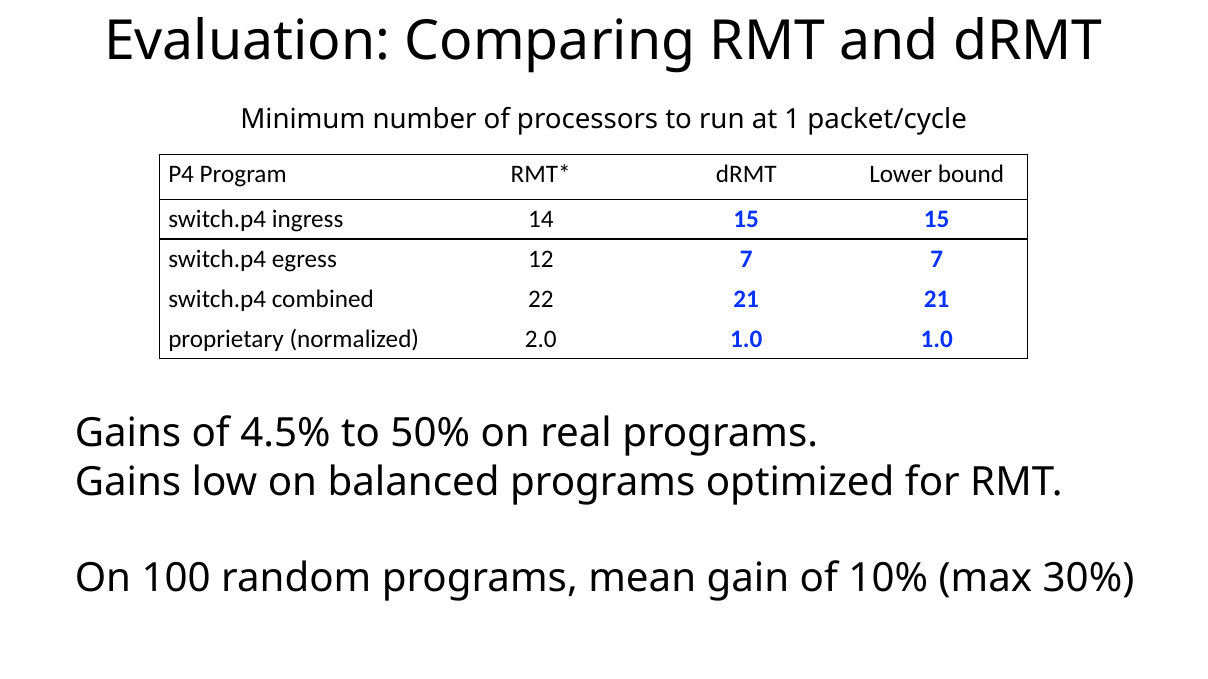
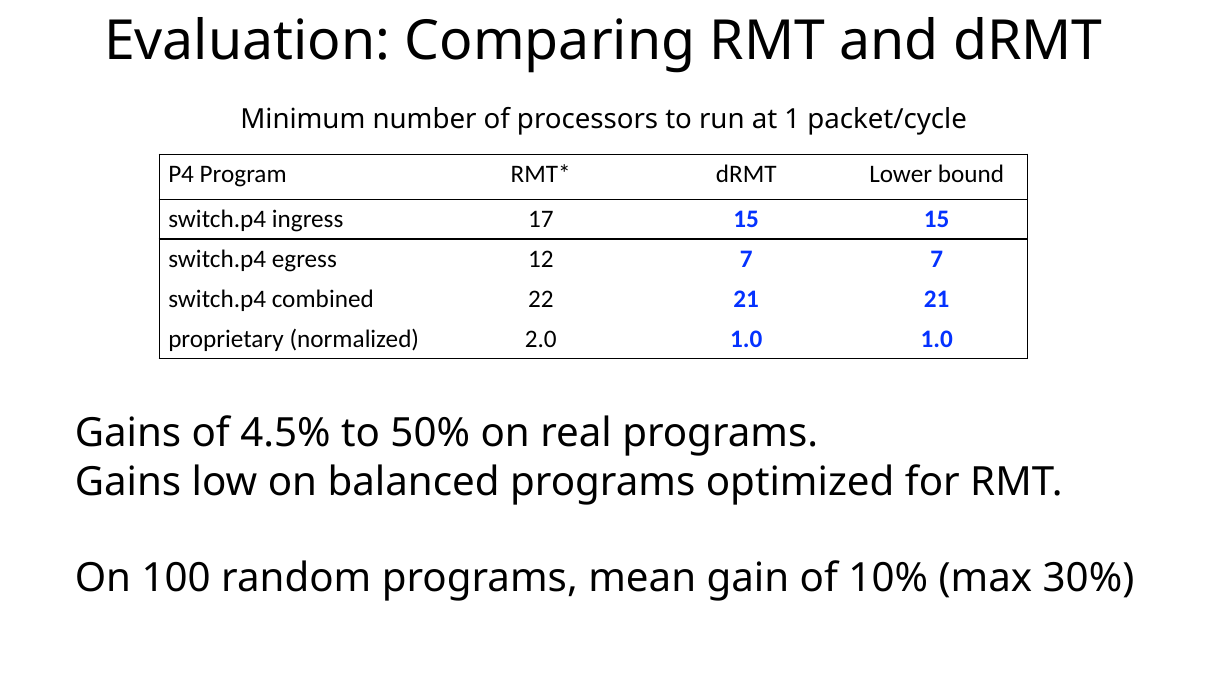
14: 14 -> 17 (541, 220)
